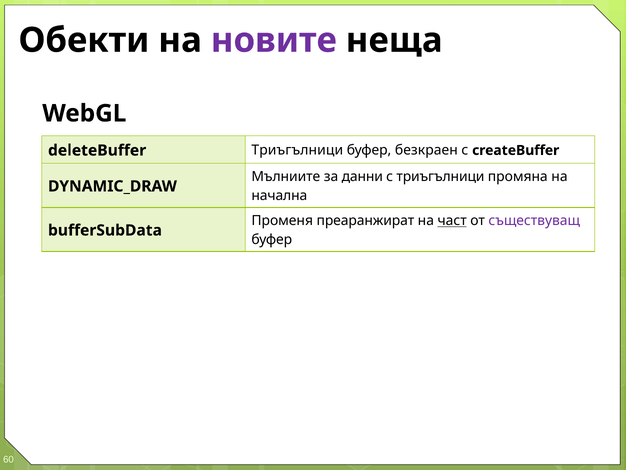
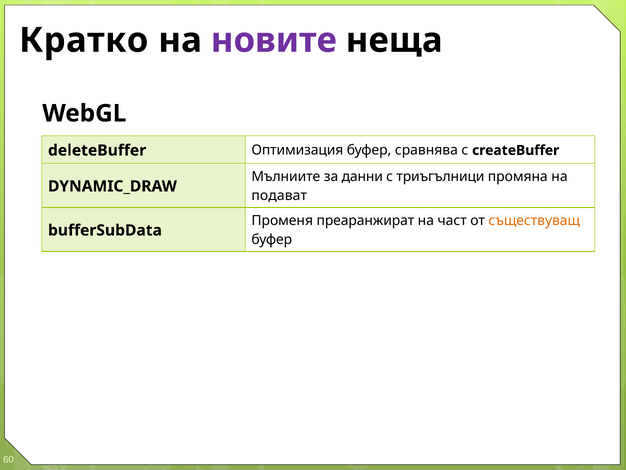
Обекти: Обекти -> Кратко (84, 40)
deleteBuffer Триъгълници: Триъгълници -> Оптимизация (297, 150)
безкраен: безкраен -> сравнява (426, 150)
начална: начална -> подават (279, 195)
част underline: present -> none (452, 221)
съществуващ colour: purple -> orange (534, 221)
